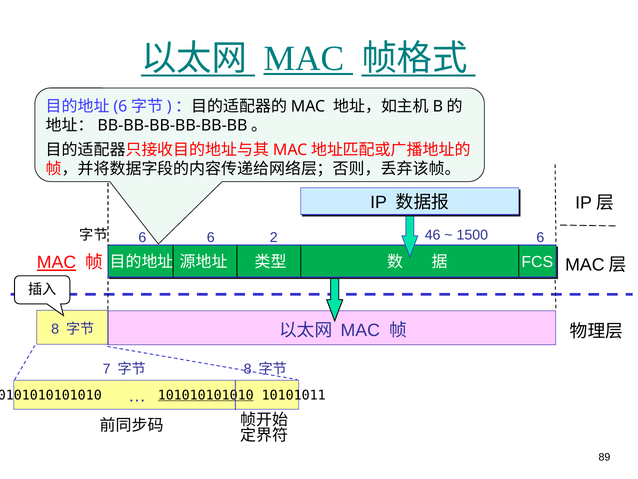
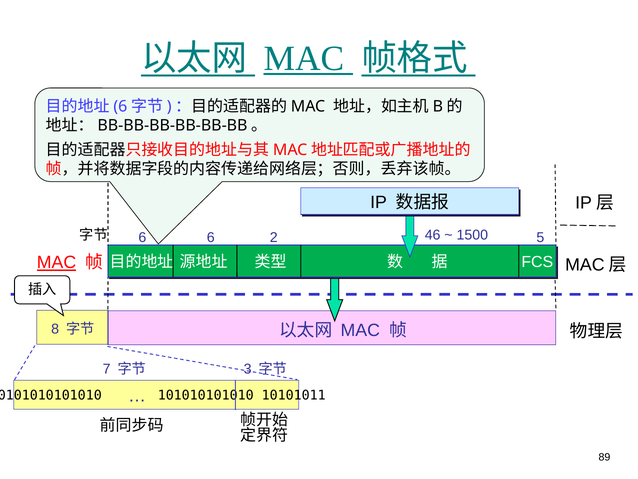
6: 6 -> 5 (540, 237)
8: 8 -> 3 (248, 369)
101010101010 underline: present -> none (206, 395)
